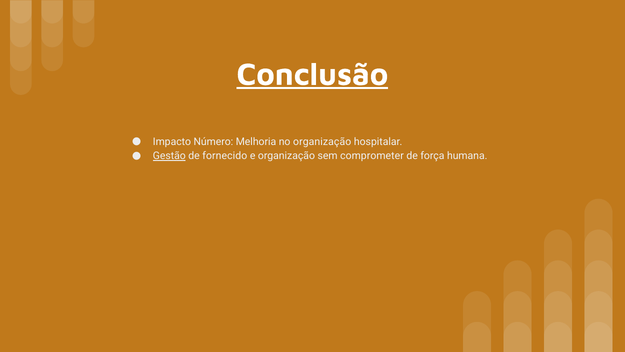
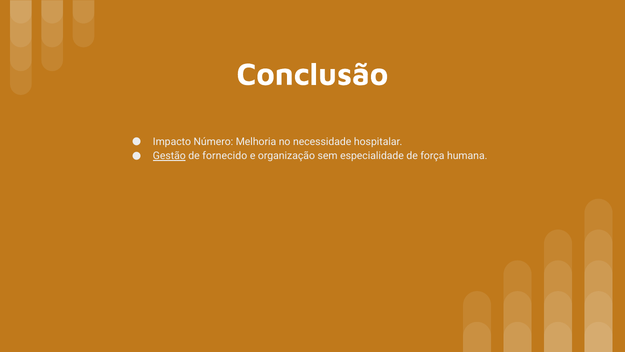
Conclusão underline: present -> none (312, 74)
no organização: organização -> necessidade (322, 141)
comprometer: comprometer -> especialidade (372, 156)
